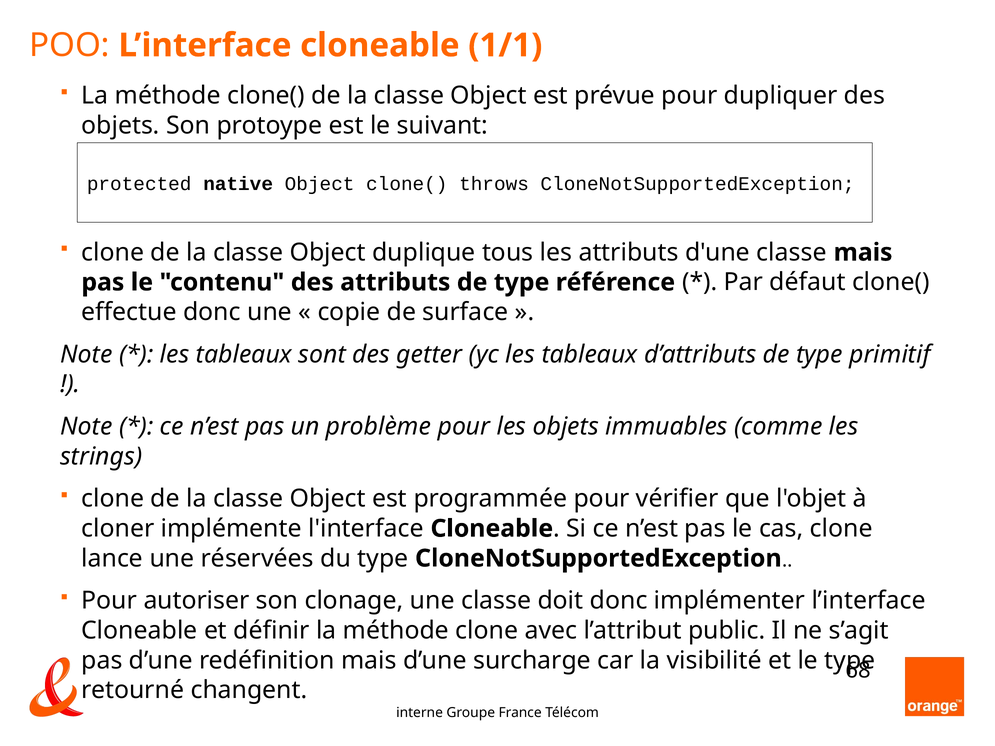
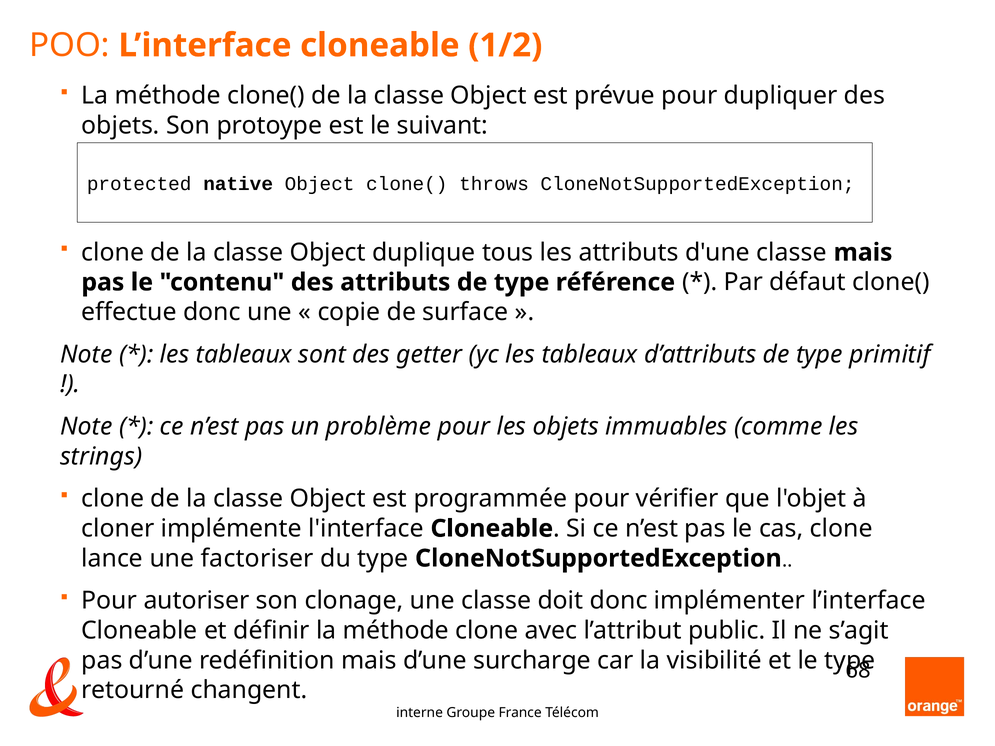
1/1: 1/1 -> 1/2 (505, 45)
réservées: réservées -> factoriser (257, 559)
